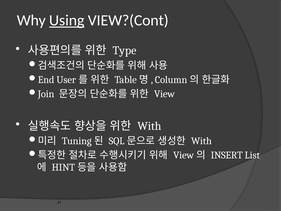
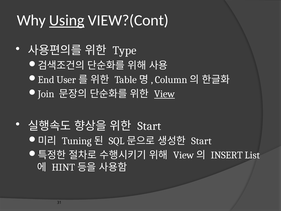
View underline: none -> present (164, 94)
With: With -> Start (149, 126)
With: With -> Start (201, 141)
